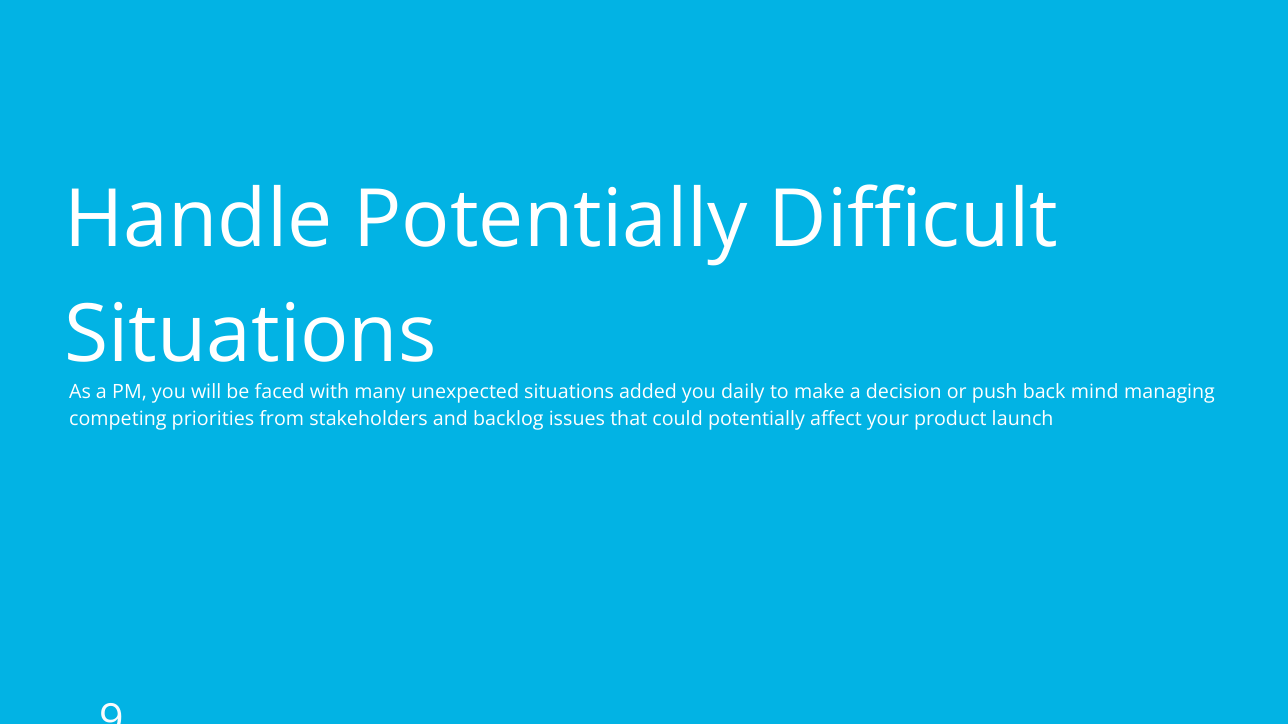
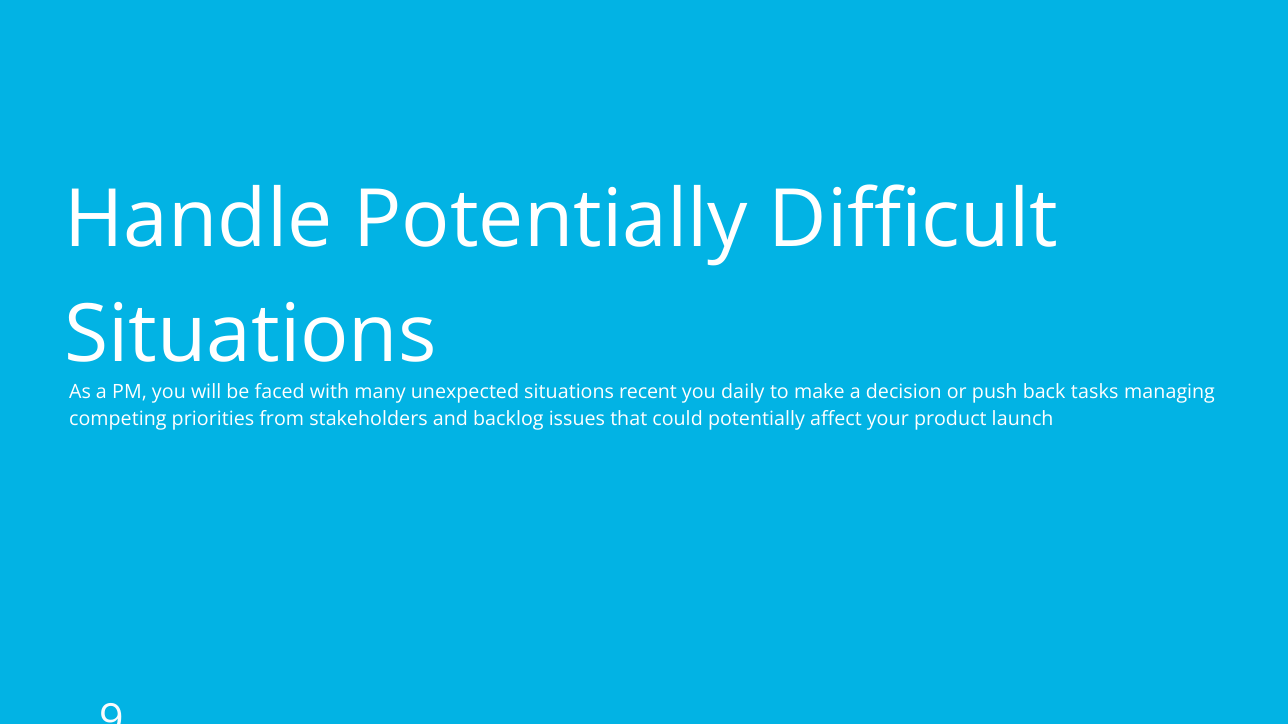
added: added -> recent (648, 392)
mind: mind -> tasks (1095, 392)
